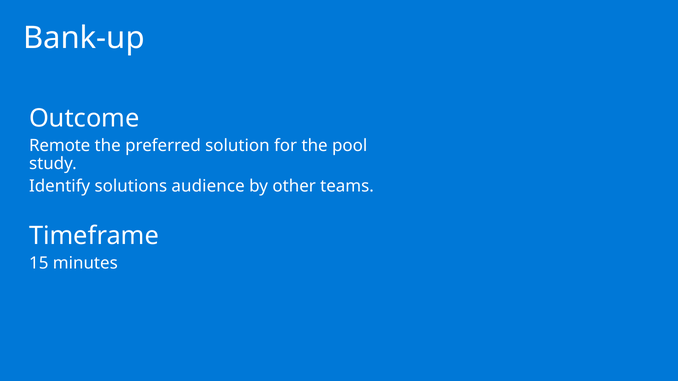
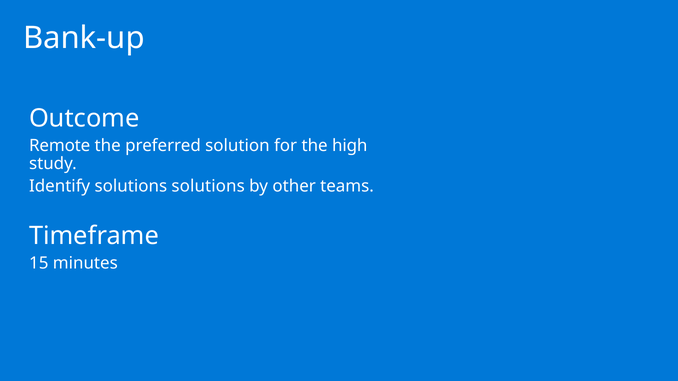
pool: pool -> high (350, 146)
solutions audience: audience -> solutions (208, 187)
